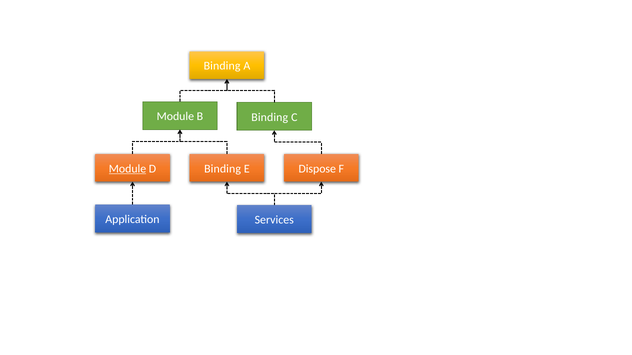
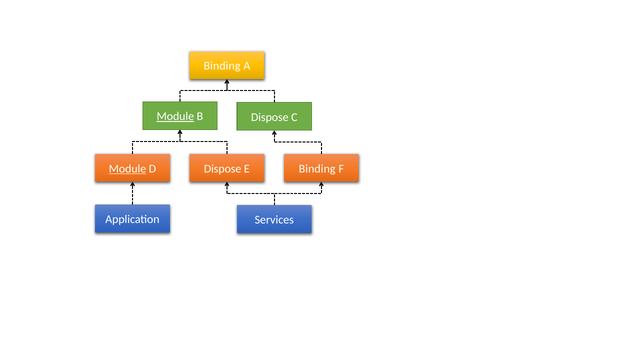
Module underline: none -> present (175, 117)
B Binding: Binding -> Dispose (270, 117)
Binding: Binding -> Dispose (223, 169)
D Dispose: Dispose -> Binding (317, 169)
